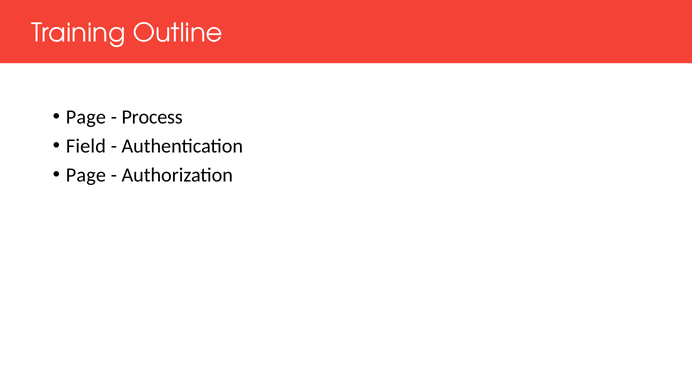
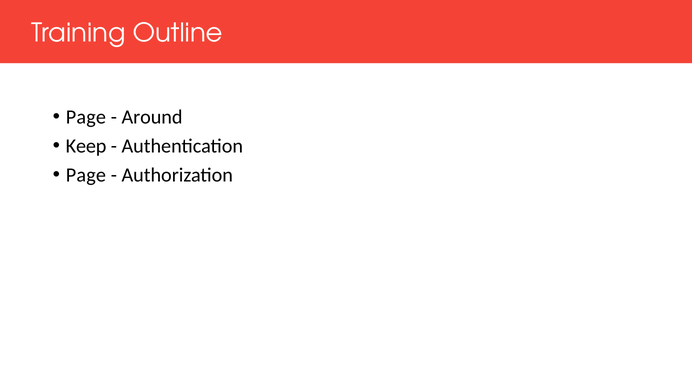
Process: Process -> Around (152, 117)
Field: Field -> Keep (86, 146)
